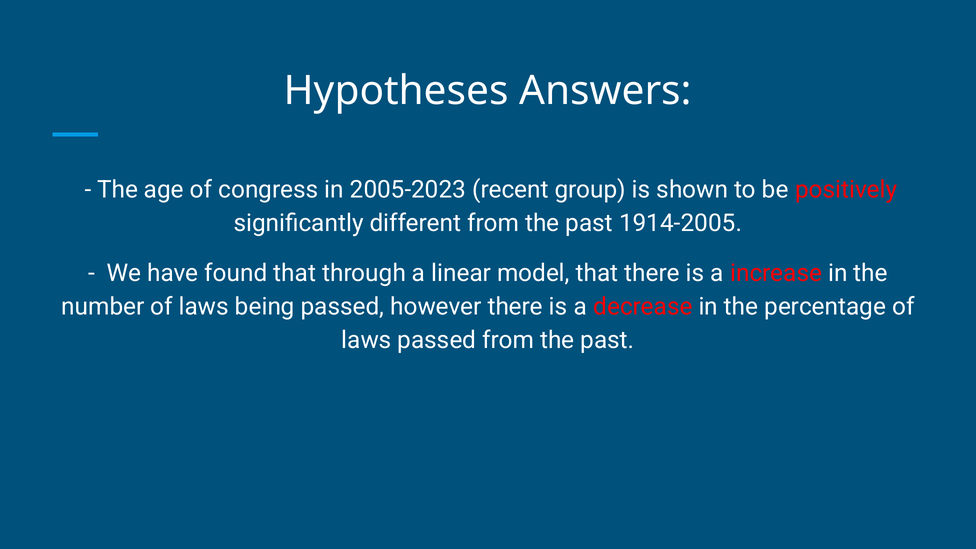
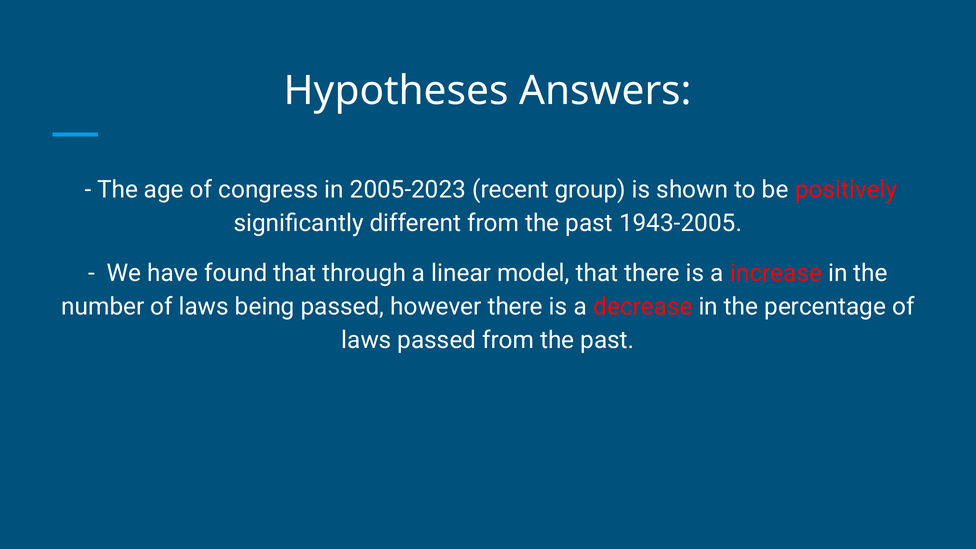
1914-2005: 1914-2005 -> 1943-2005 (680, 223)
